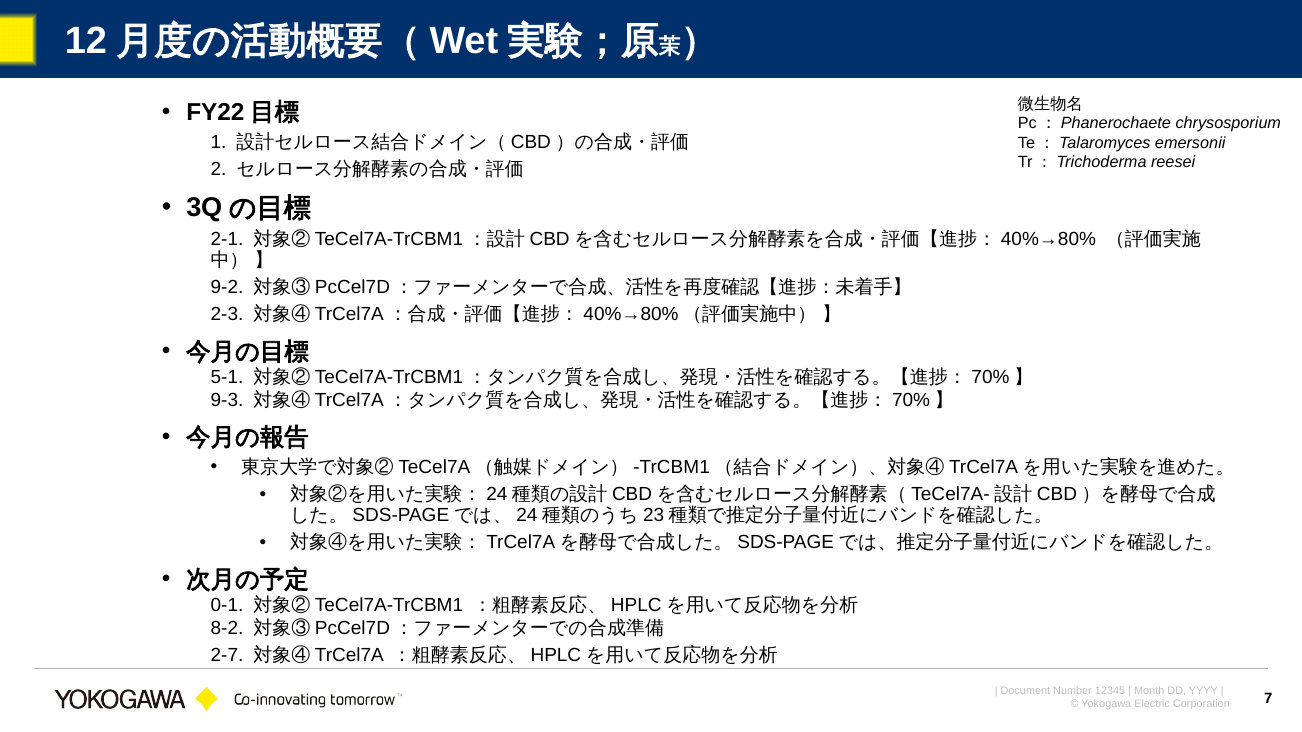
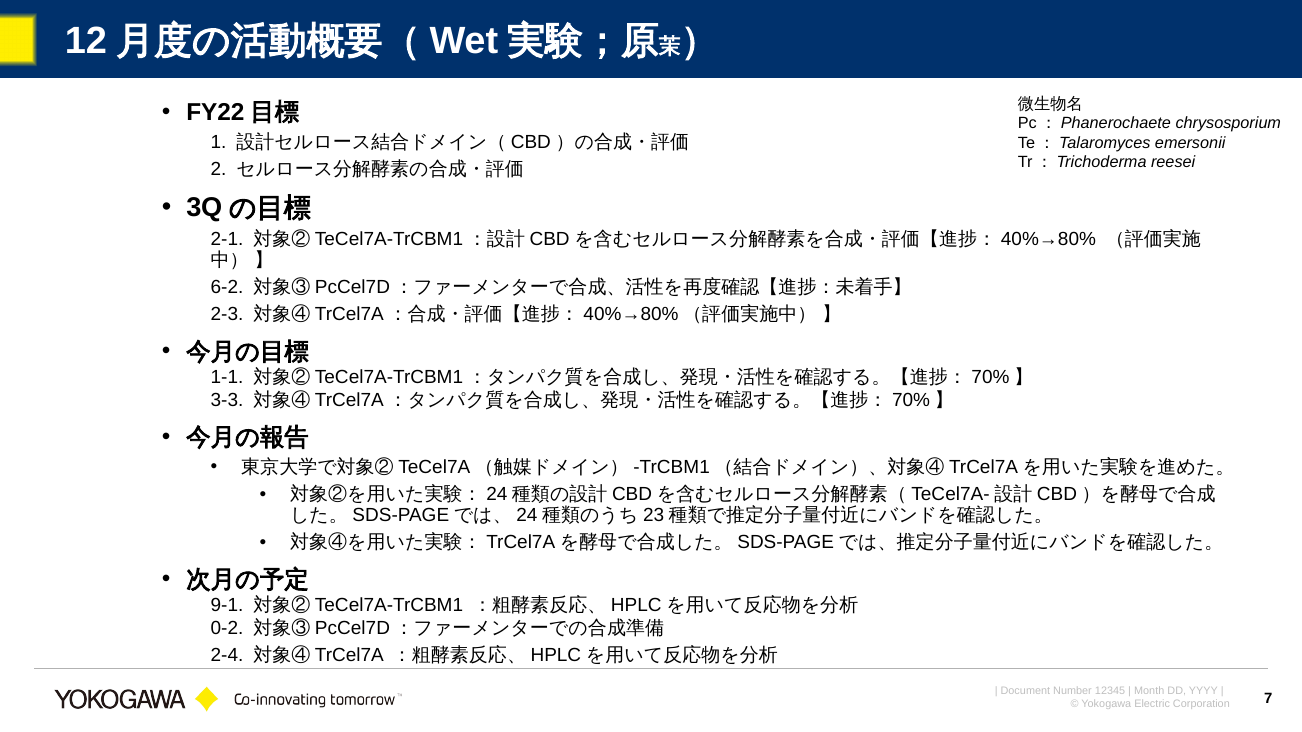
9-2: 9-2 -> 6-2 (227, 288)
5-1: 5-1 -> 1-1 (227, 378)
9-3: 9-3 -> 3-3 (227, 401)
0-1: 0-1 -> 9-1 (227, 606)
8-2: 8-2 -> 0-2 (227, 629)
2-7: 2-7 -> 2-4 (227, 656)
